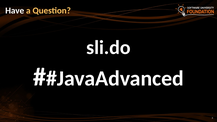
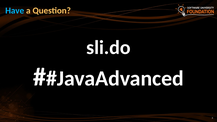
Have colour: white -> light blue (15, 11)
